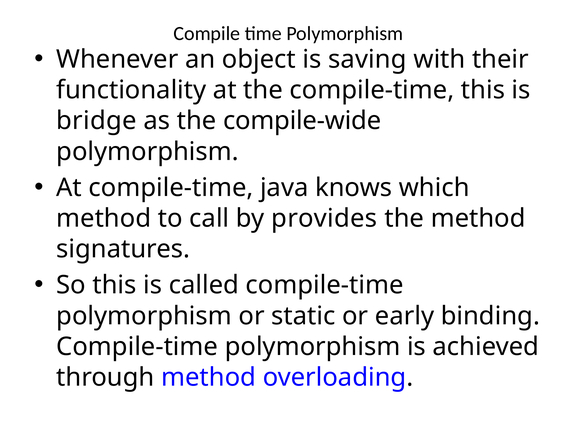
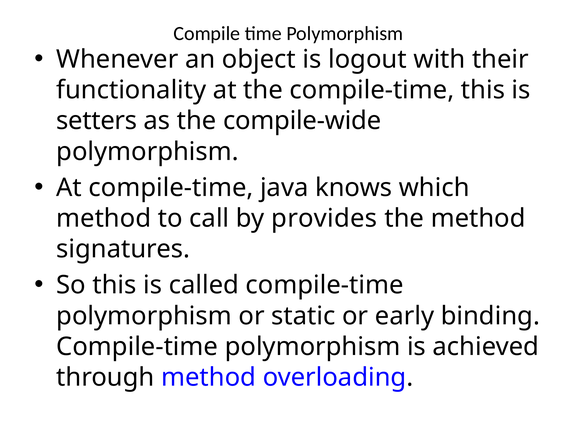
saving: saving -> logout (367, 59)
bridge: bridge -> setters (97, 121)
